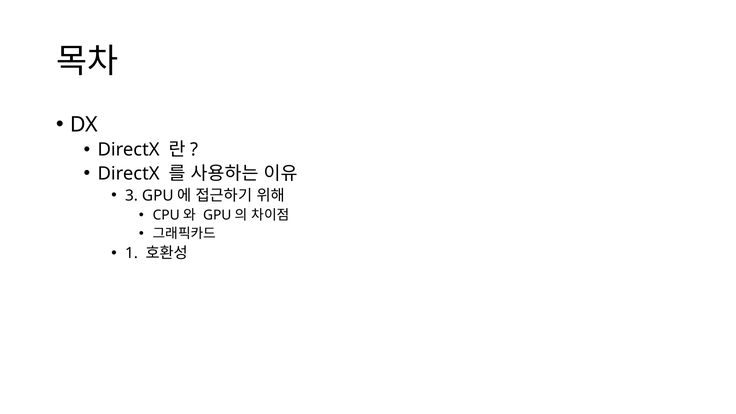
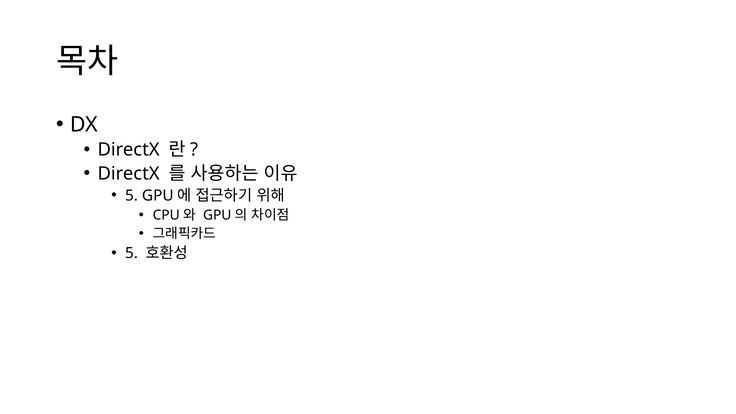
3: 3 -> 5 (132, 196)
1: 1 -> 5 (132, 253)
